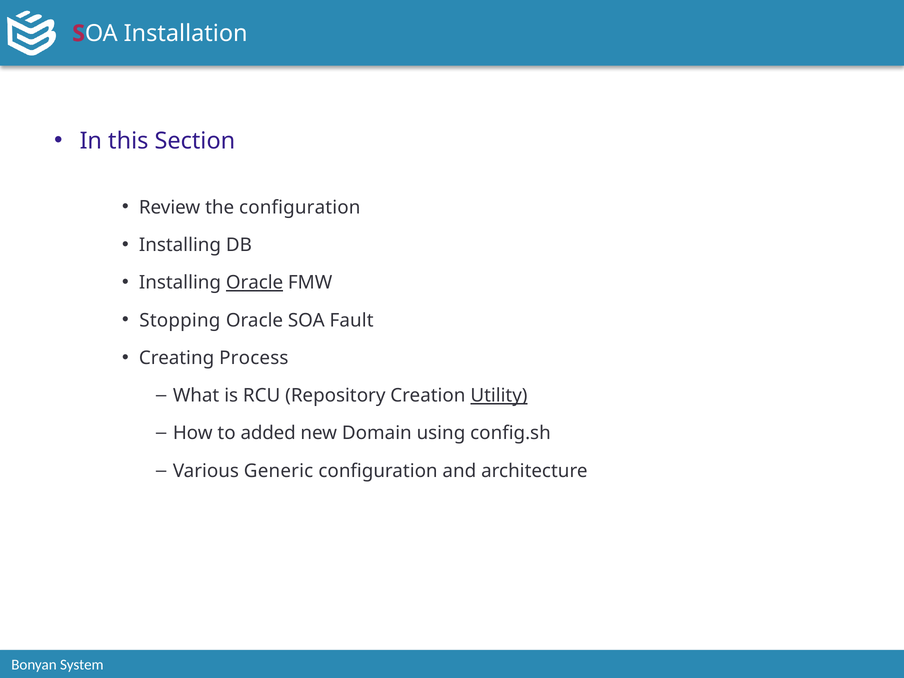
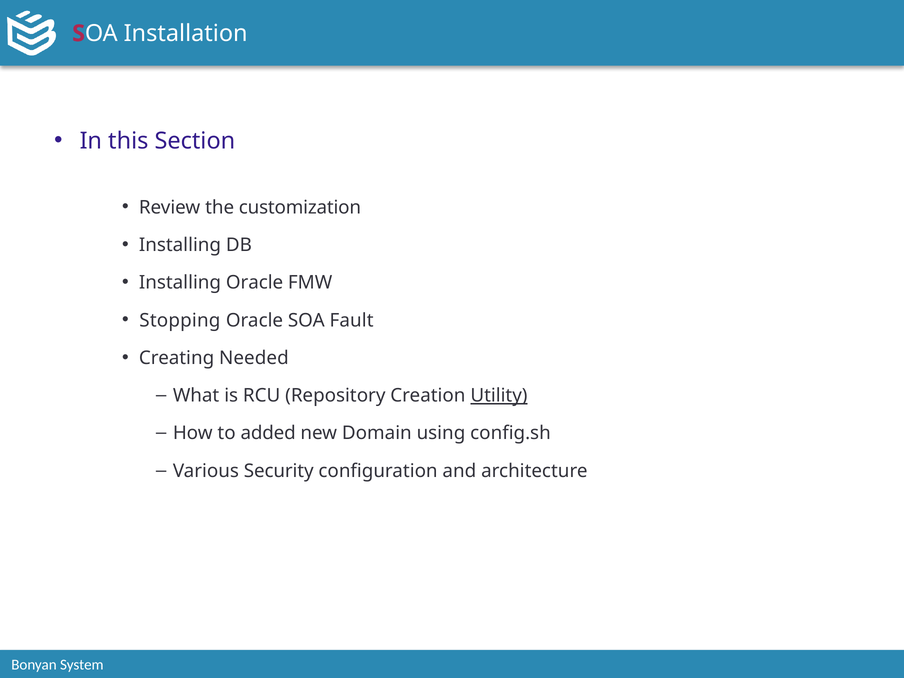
the configuration: configuration -> customization (300, 207)
Oracle underline: present -> none (255, 283)
Process: Process -> Needed (254, 358)
Generic: Generic -> Security (279, 471)
